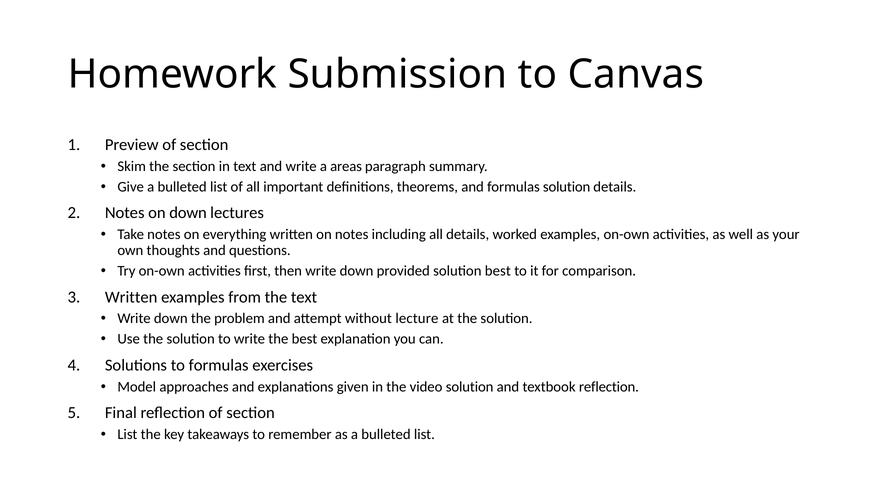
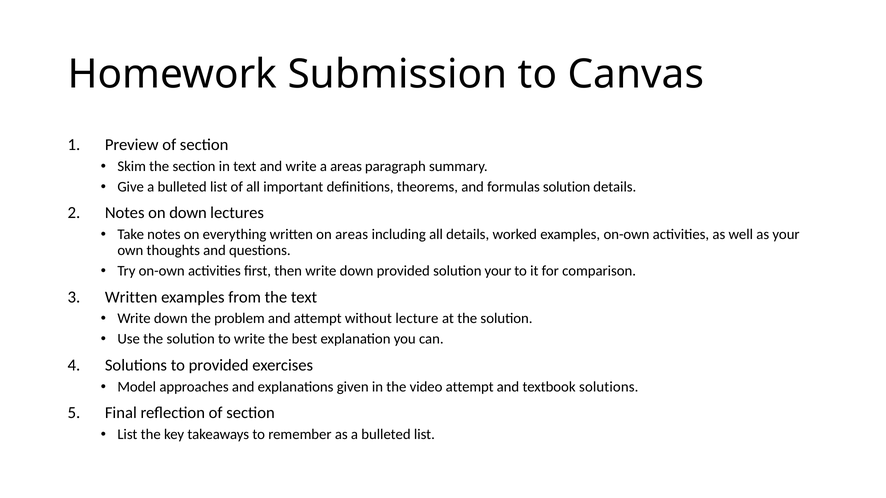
on notes: notes -> areas (352, 235)
solution best: best -> your (498, 271)
to formulas: formulas -> provided (219, 366)
video solution: solution -> attempt (470, 387)
textbook reflection: reflection -> solutions (609, 387)
